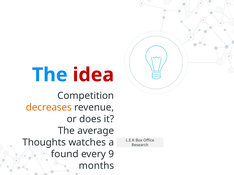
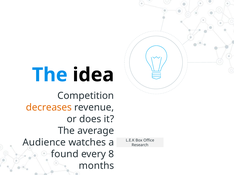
idea colour: red -> black (93, 75)
Thoughts: Thoughts -> Audience (44, 143)
9: 9 -> 8 (111, 155)
